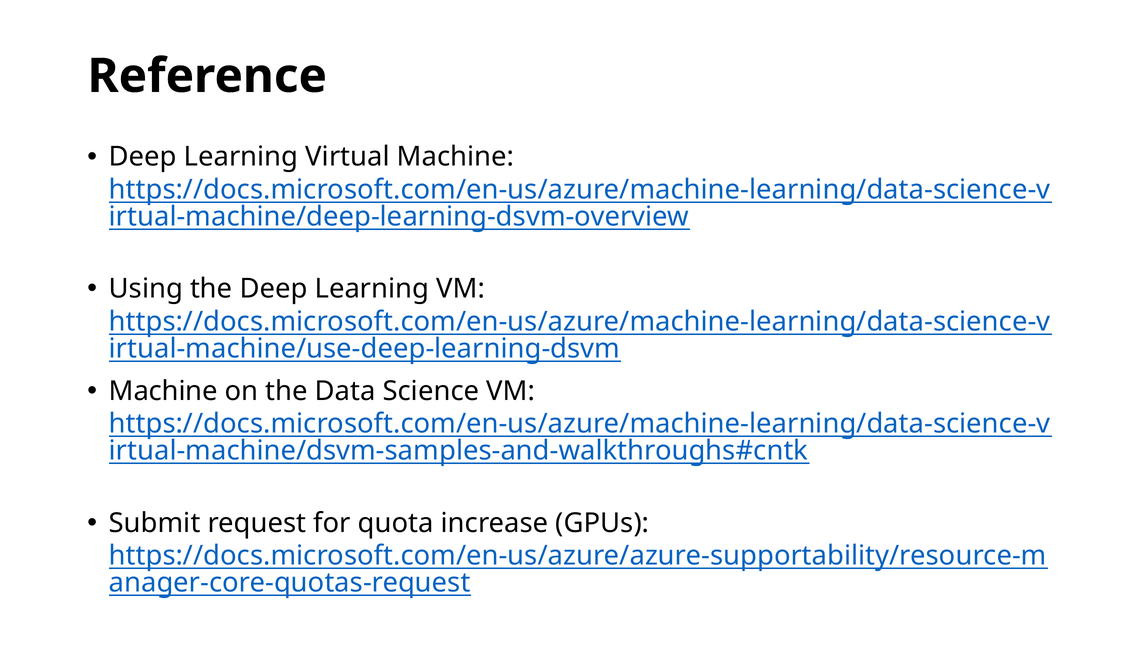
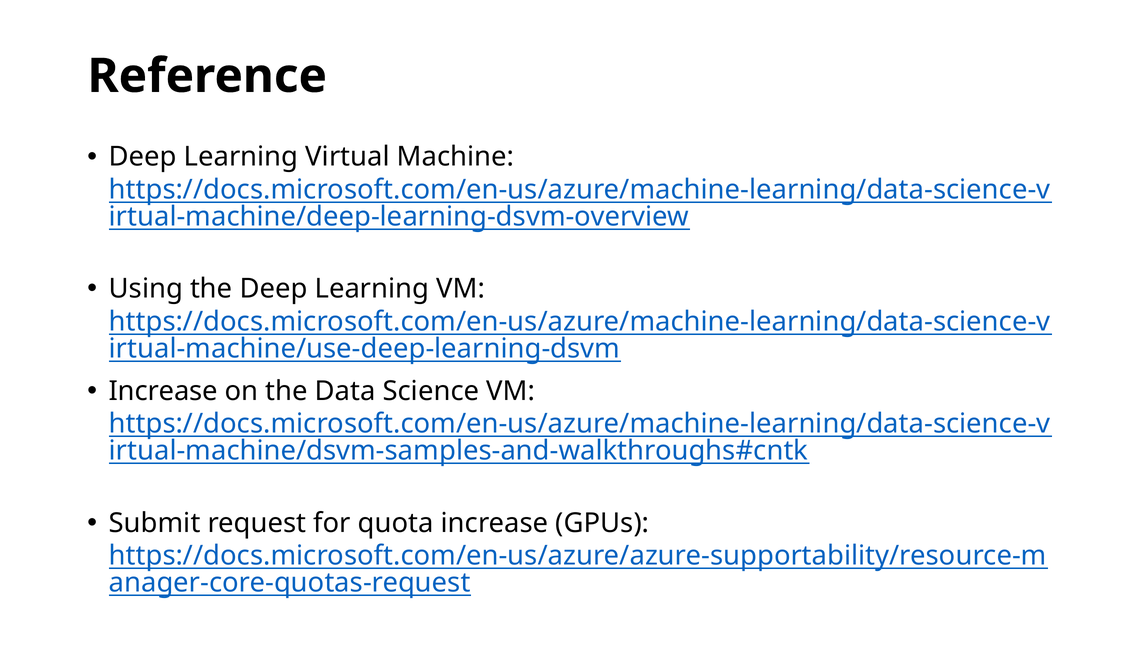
Machine: Machine -> Increase (163, 391)
